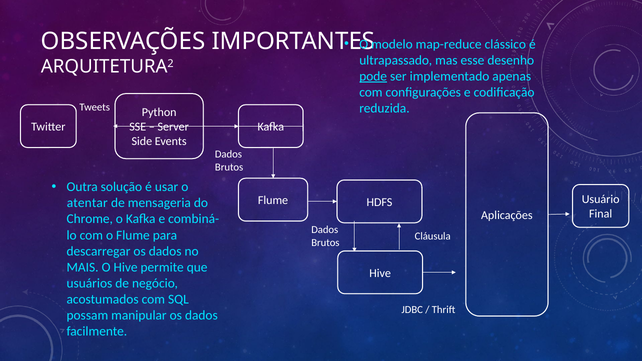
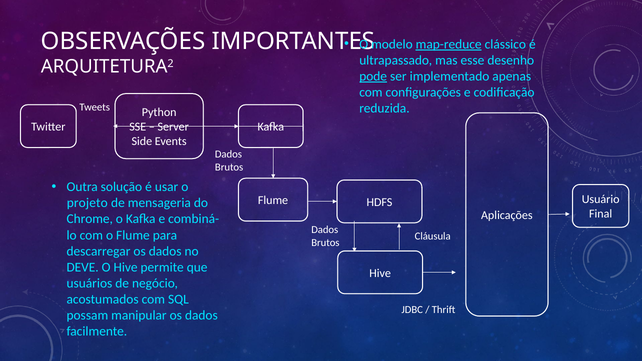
map-reduce underline: none -> present (449, 44)
atentar: atentar -> projeto (87, 203)
MAIS: MAIS -> DEVE (83, 267)
